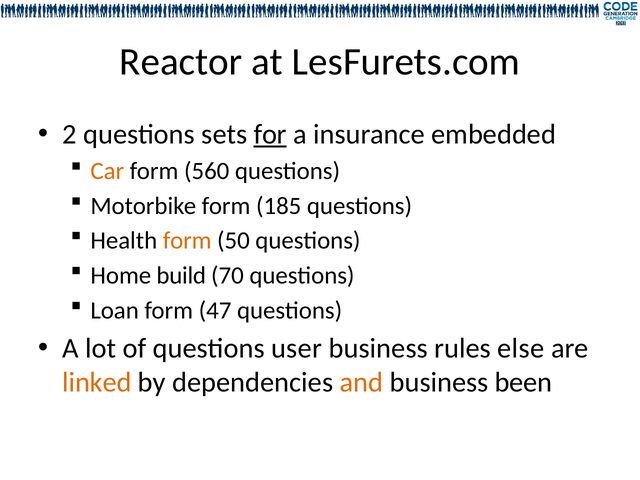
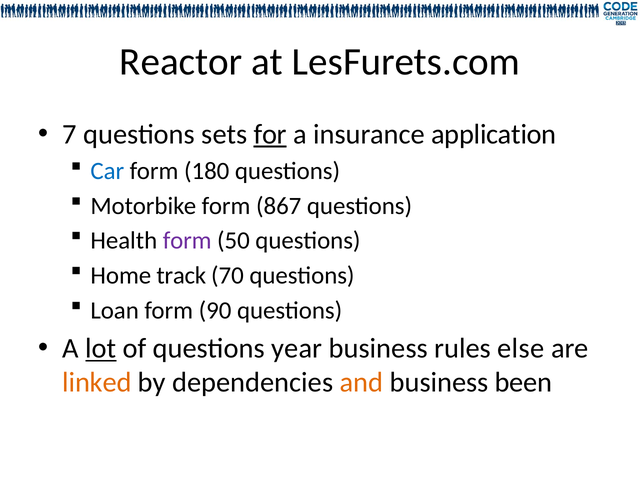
2: 2 -> 7 (70, 134)
embedded: embedded -> application (494, 134)
Car colour: orange -> blue (107, 171)
560: 560 -> 180 (207, 171)
185: 185 -> 867 (279, 206)
form colour: orange -> purple (187, 241)
build: build -> track (181, 276)
47: 47 -> 90 (215, 310)
lot underline: none -> present (101, 348)
user: user -> year (297, 348)
